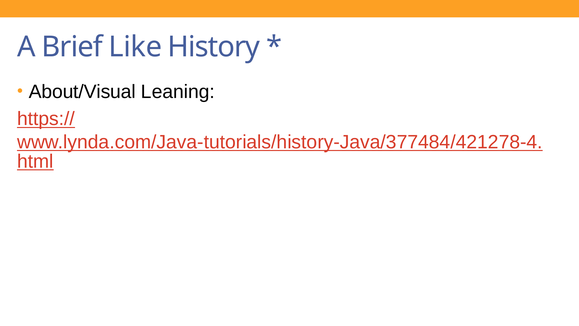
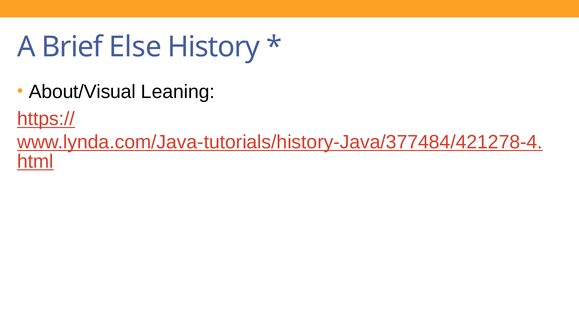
Like: Like -> Else (135, 47)
